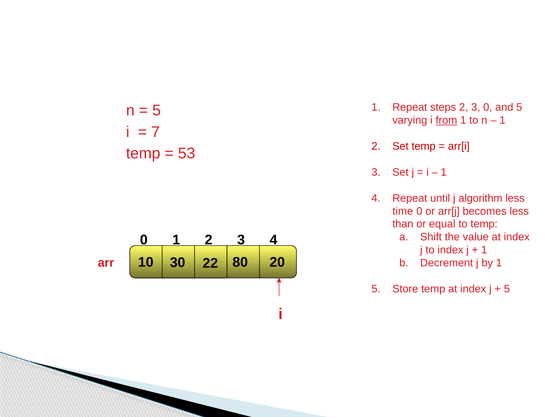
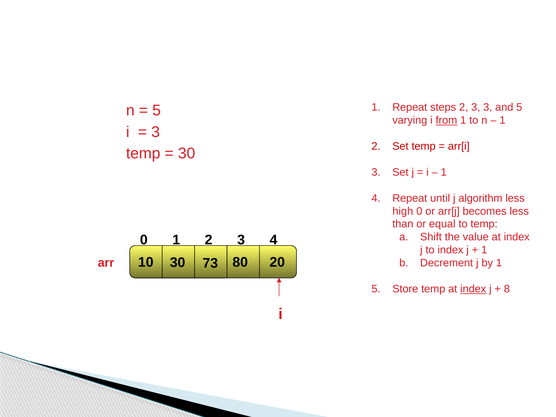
3 0: 0 -> 3 (488, 107)
7: 7 -> 3 (156, 132)
53: 53 -> 30 (187, 154)
time: time -> high (403, 211)
22: 22 -> 73 (210, 263)
index underline: none -> present (473, 289)
5: 5 -> 8 (507, 289)
